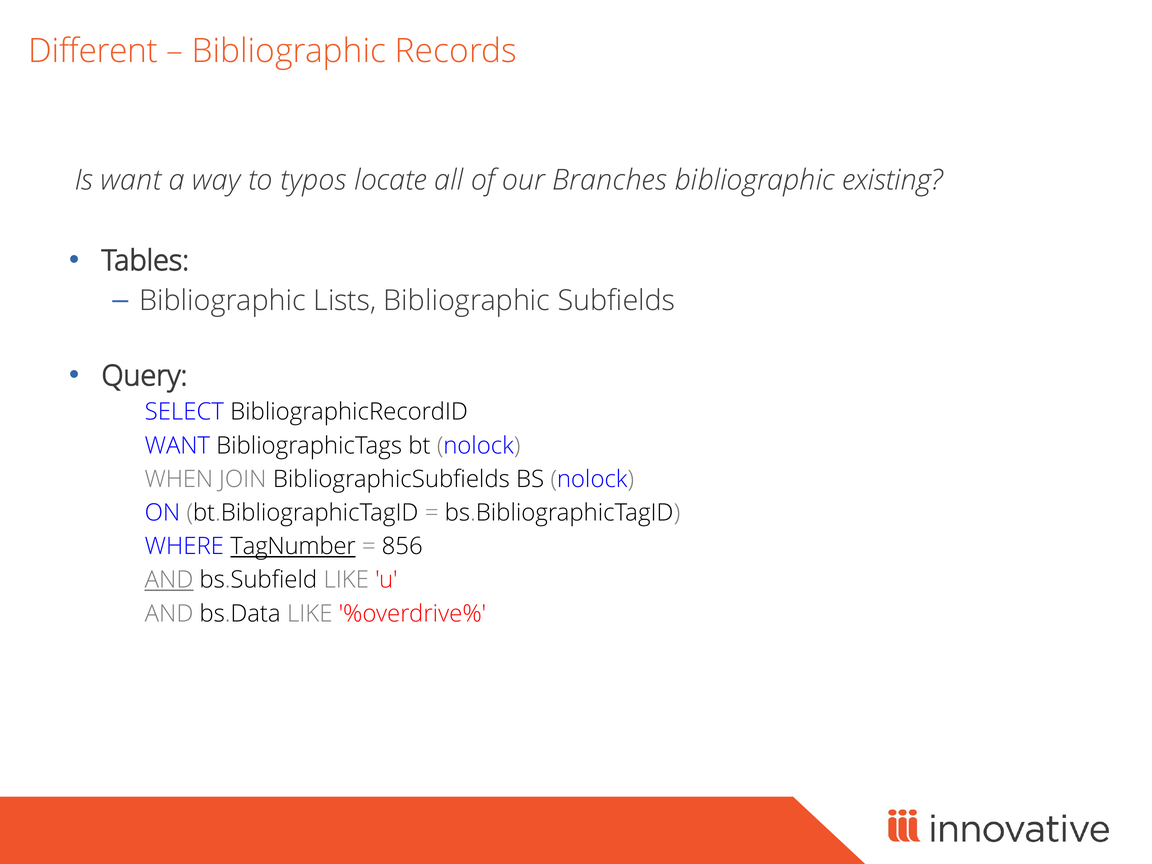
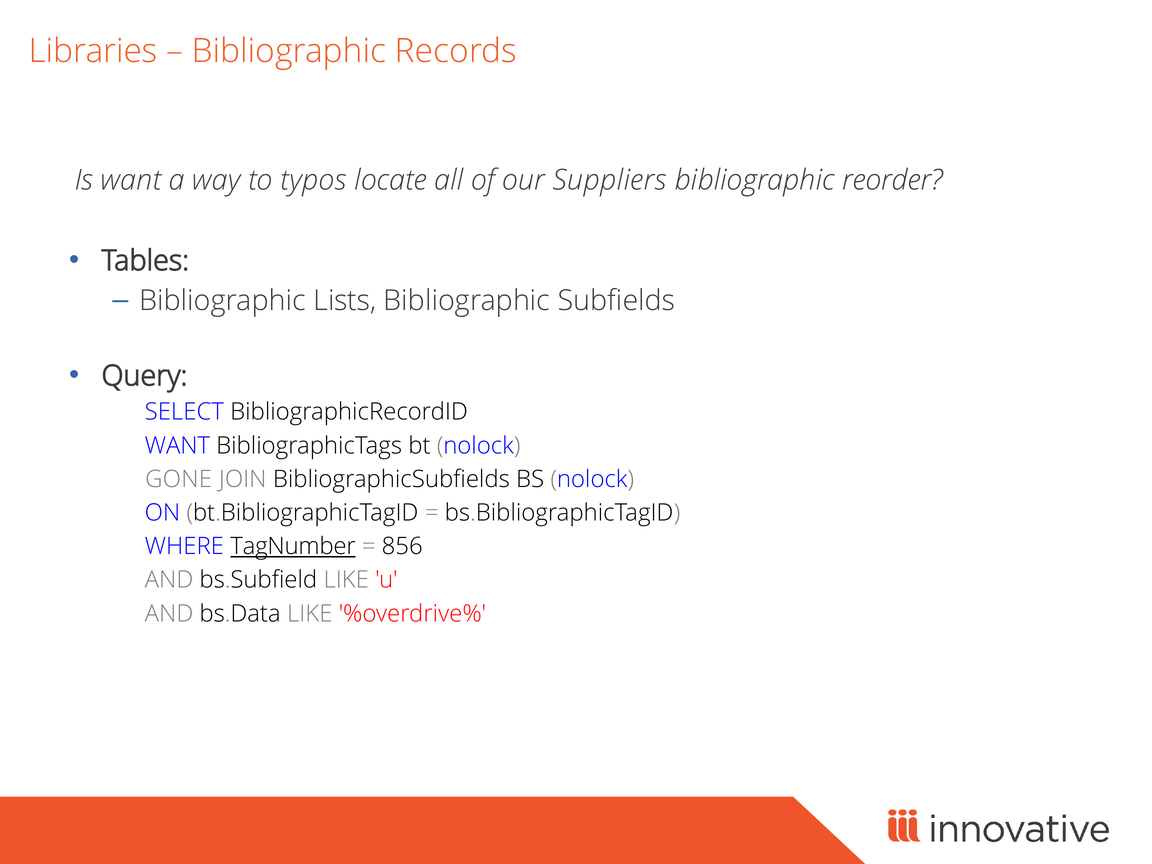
Different: Different -> Libraries (93, 51)
Branches: Branches -> Suppliers (609, 180)
existing: existing -> reorder (892, 180)
WHEN: WHEN -> GONE (179, 479)
AND underline: present -> none (169, 580)
